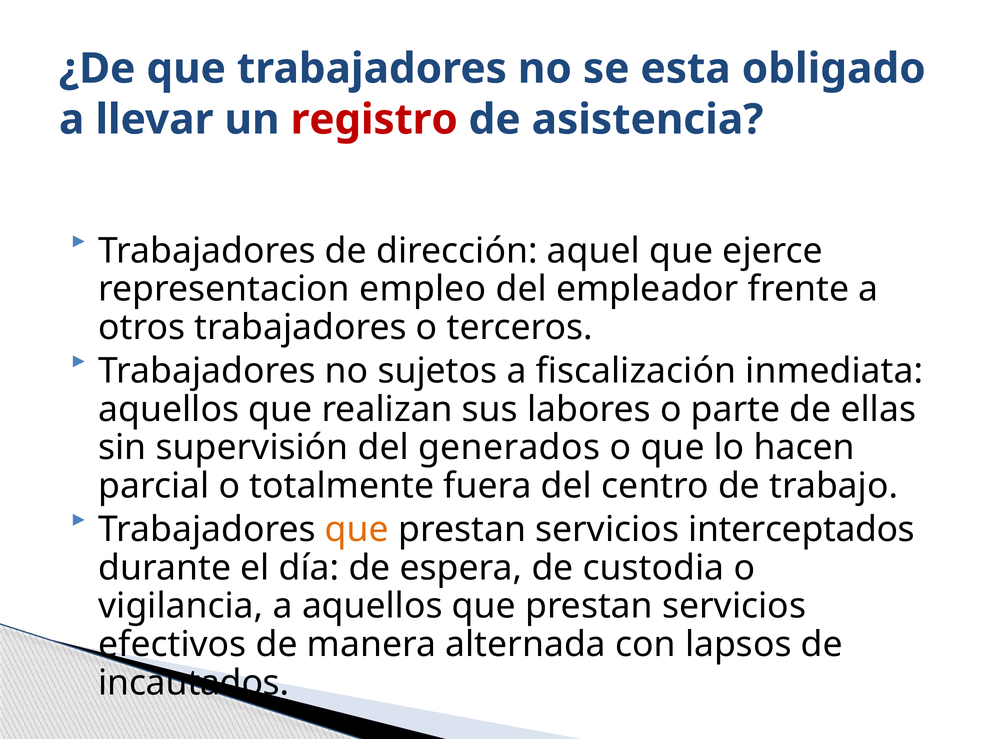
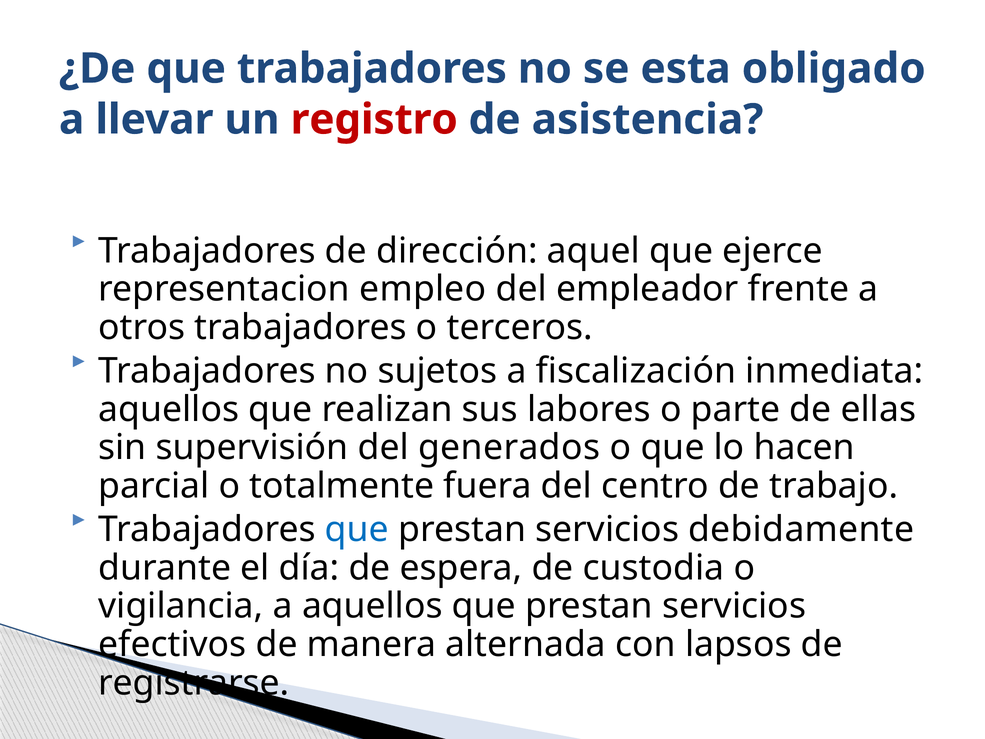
que colour: orange -> blue (357, 529)
interceptados: interceptados -> debidamente (801, 529)
incautados: incautados -> registrarse (194, 683)
